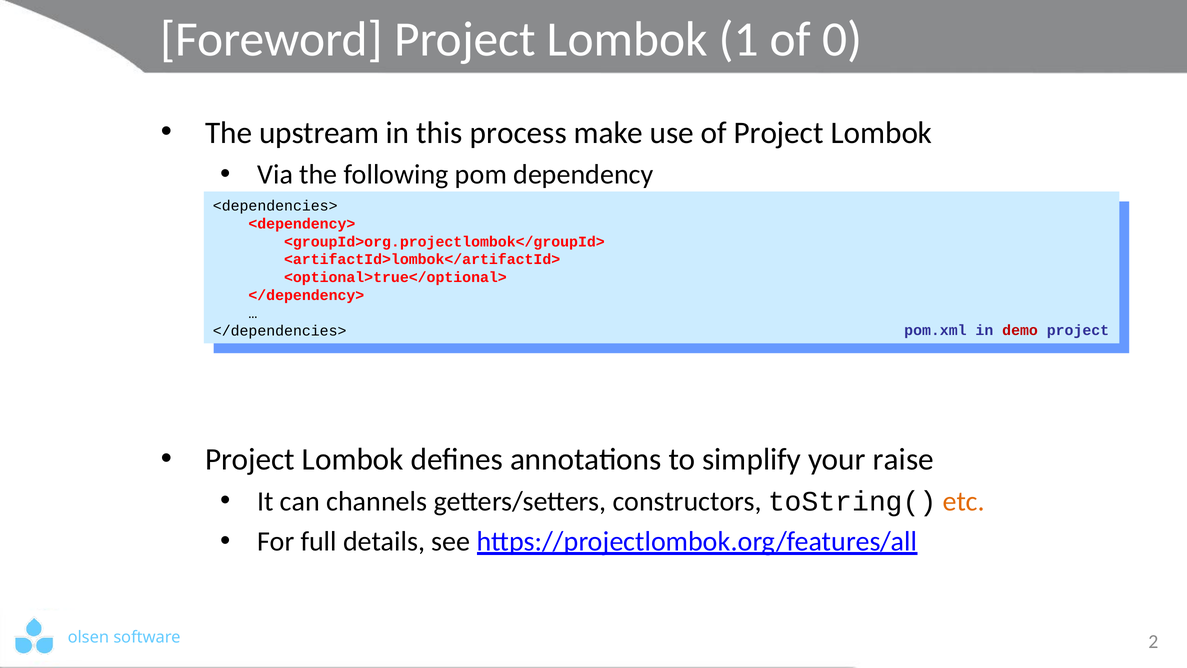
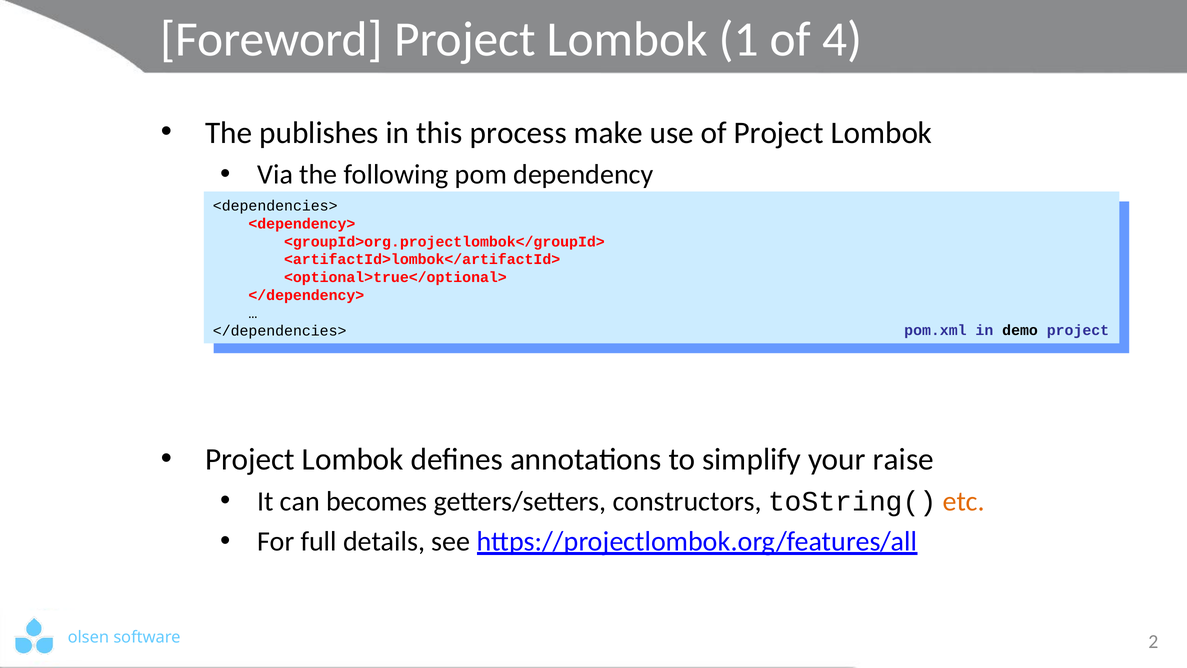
0: 0 -> 4 (842, 40)
upstream: upstream -> publishes (319, 133)
demo colour: red -> black (1020, 330)
channels: channels -> becomes (377, 501)
